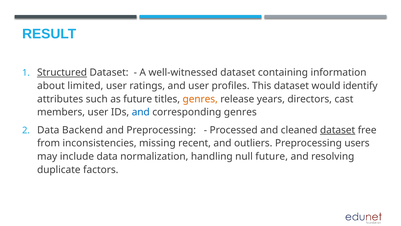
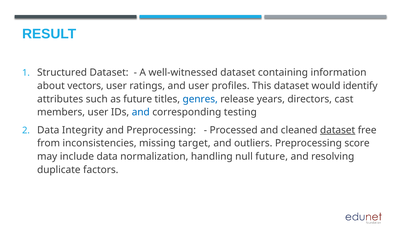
Structured underline: present -> none (62, 72)
limited: limited -> vectors (85, 86)
genres colour: orange -> blue (200, 99)
corresponding genres: genres -> testing (240, 112)
Backend: Backend -> Integrity (83, 130)
recent: recent -> target (195, 143)
users: users -> score (357, 143)
